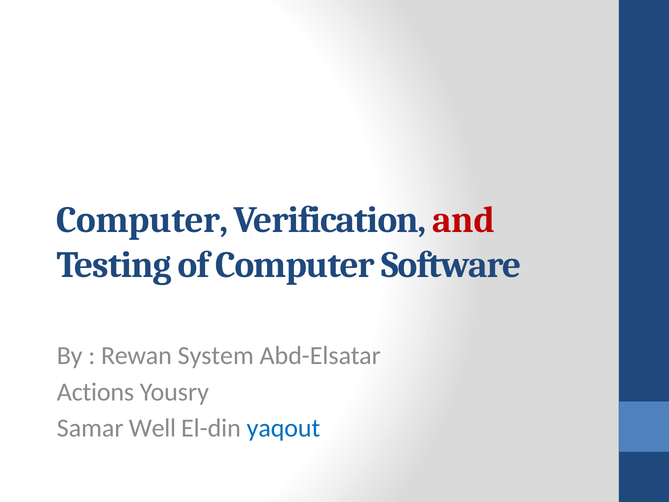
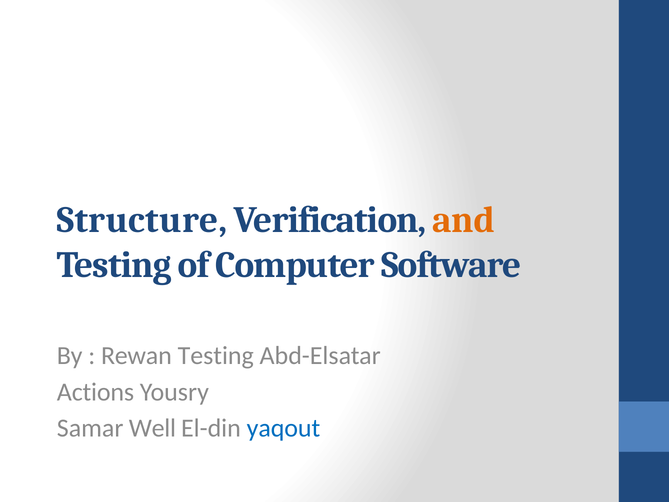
Computer: Computer -> Structure (142, 220)
and colour: red -> orange (464, 220)
Rewan System: System -> Testing (216, 355)
